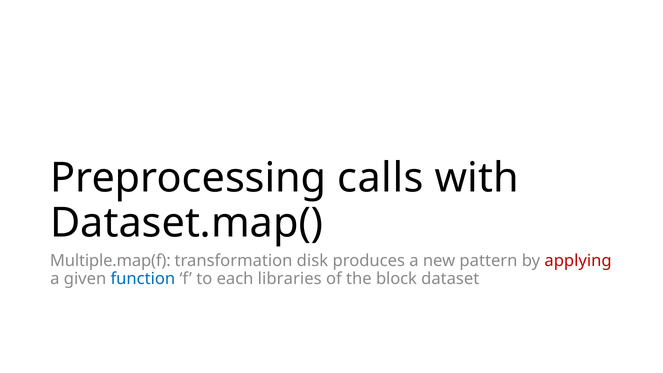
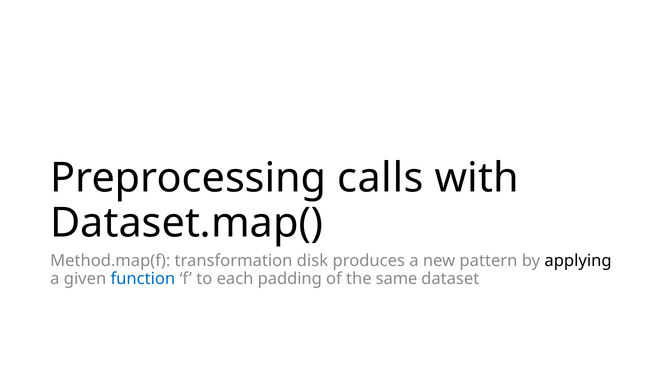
Multiple.map(f: Multiple.map(f -> Method.map(f (110, 261)
applying colour: red -> black (578, 261)
libraries: libraries -> padding (290, 279)
block: block -> same (397, 279)
